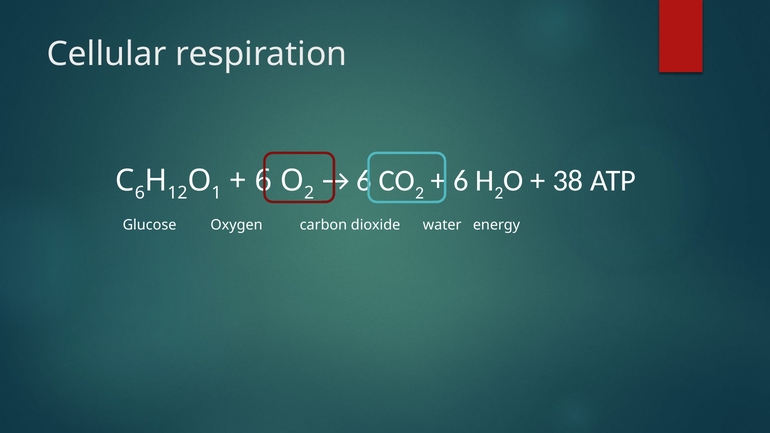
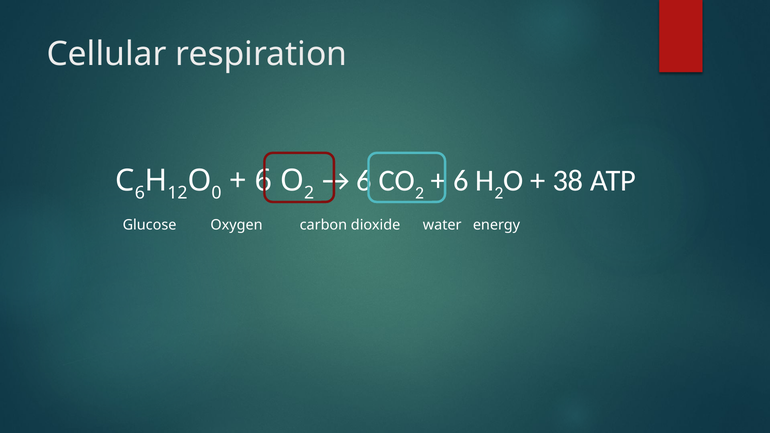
1: 1 -> 0 (216, 193)
